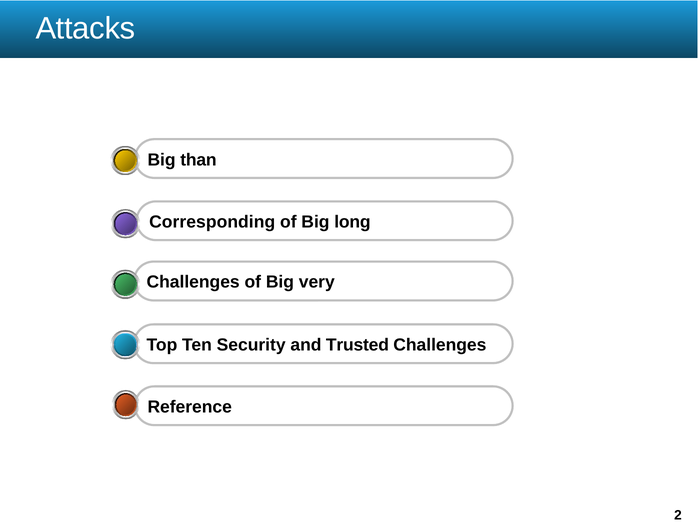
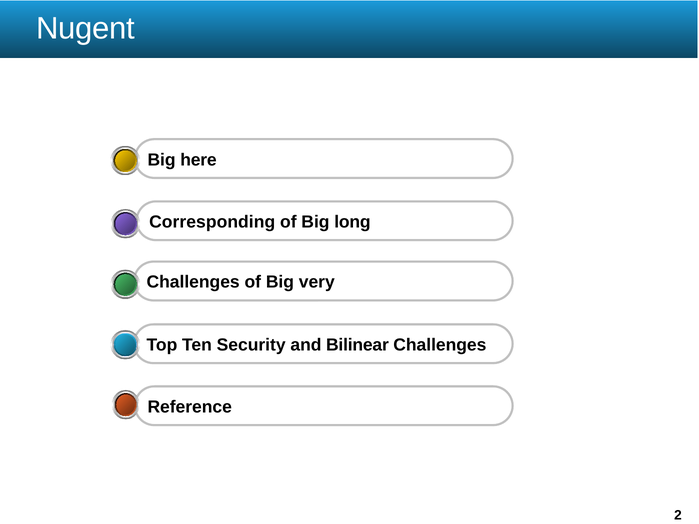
Attacks: Attacks -> Nugent (85, 28)
than: than -> here (198, 160)
Trusted: Trusted -> Bilinear (357, 345)
